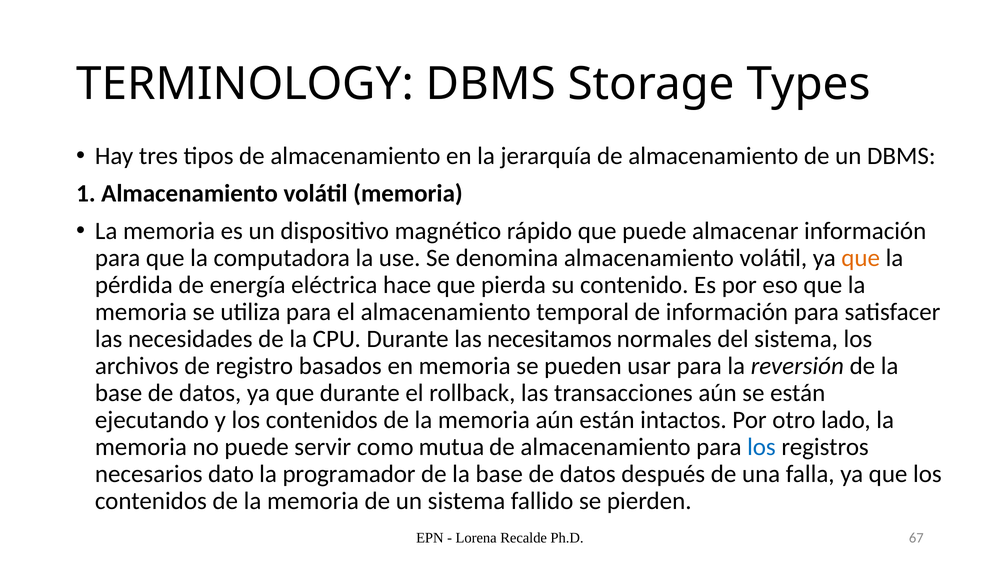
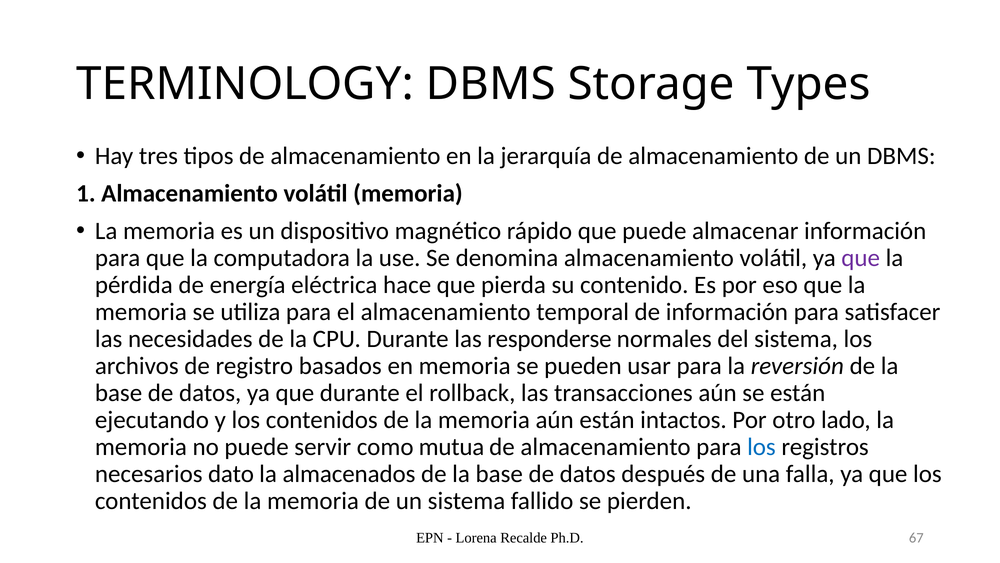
que colour: orange -> purple (861, 258)
necesitamos: necesitamos -> responderse (549, 339)
programador: programador -> almacenados (349, 473)
